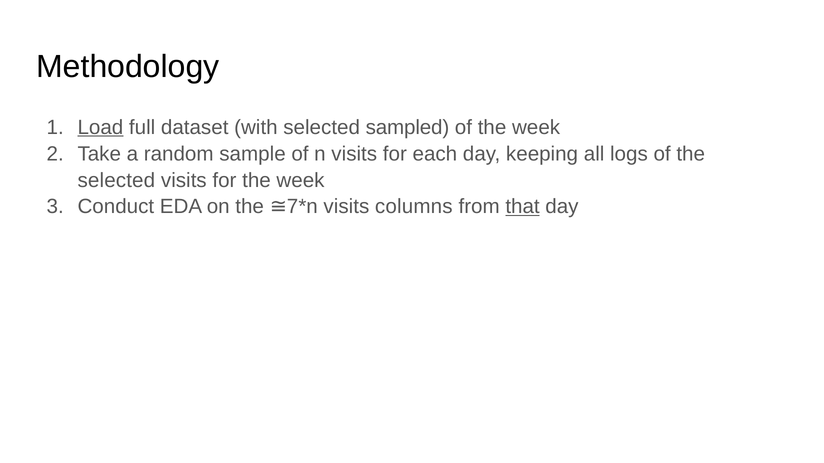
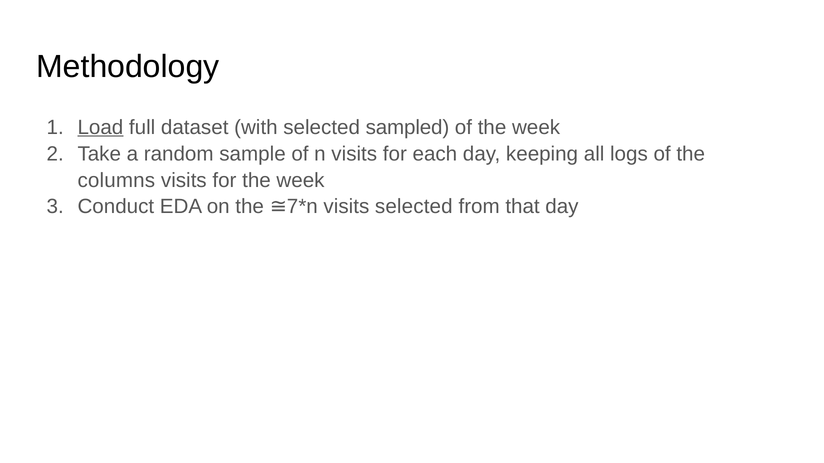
selected: selected -> columns (116, 180)
visits columns: columns -> selected (414, 207)
that underline: present -> none (523, 207)
